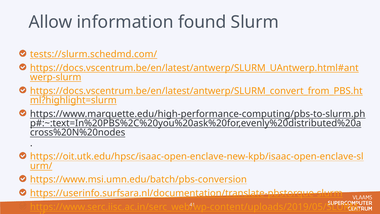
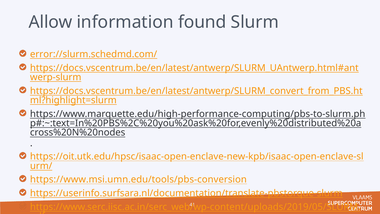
tests://slurm.schedmd.com/: tests://slurm.schedmd.com/ -> error://slurm.schedmd.com/ (94, 54)
https://www.msi.umn.edu/batch/pbs-conversion: https://www.msi.umn.edu/batch/pbs-conversion -> https://www.msi.umn.edu/tools/pbs-conversion (138, 179)
